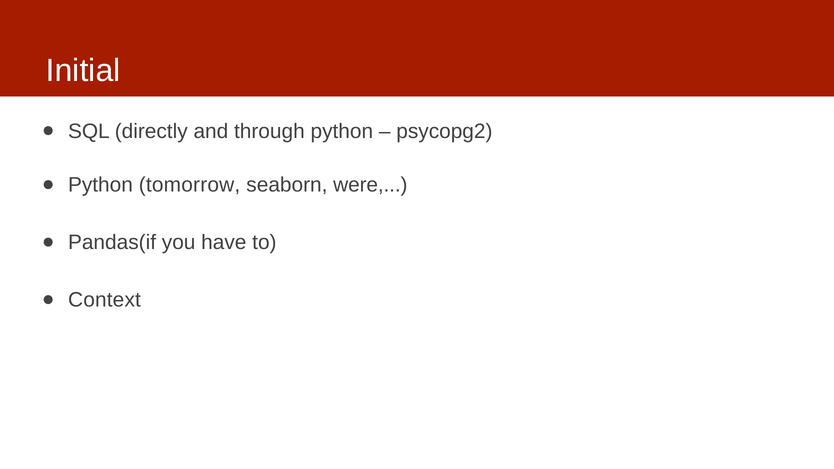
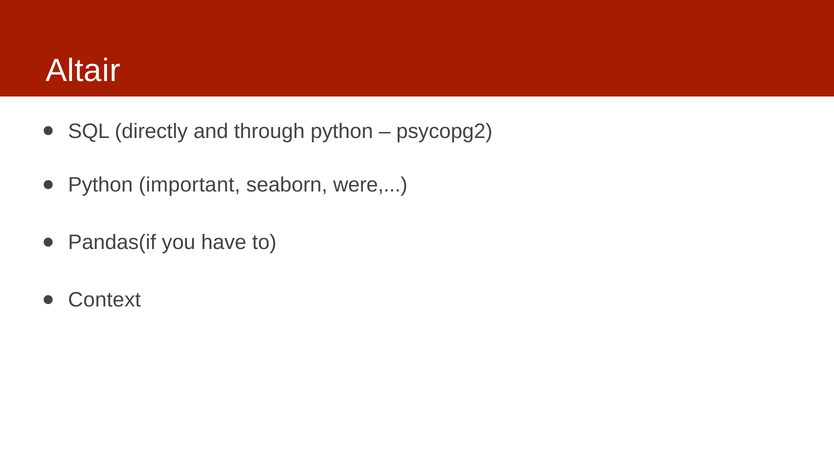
Initial: Initial -> Altair (83, 70)
tomorrow: tomorrow -> important (190, 185)
